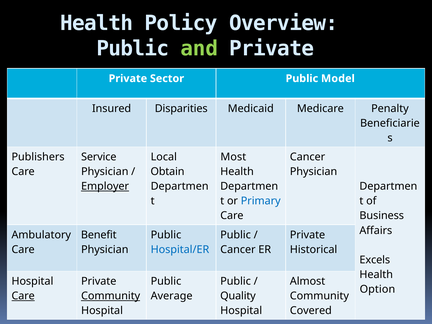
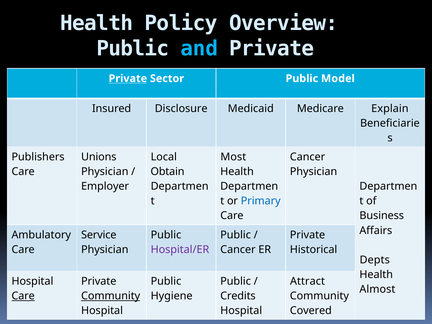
and colour: light green -> light blue (199, 49)
Private underline: none -> present (128, 79)
Disparities: Disparities -> Disclosure (181, 109)
Penalty: Penalty -> Explain (390, 109)
Service: Service -> Unions (99, 157)
Employer underline: present -> none (105, 186)
Benefit: Benefit -> Service (99, 235)
Hospital/ER colour: blue -> purple (180, 249)
Excels: Excels -> Depts (375, 260)
Almost: Almost -> Attract (307, 281)
Option: Option -> Almost (377, 289)
Average: Average -> Hygiene (172, 296)
Quality: Quality -> Credits (238, 296)
